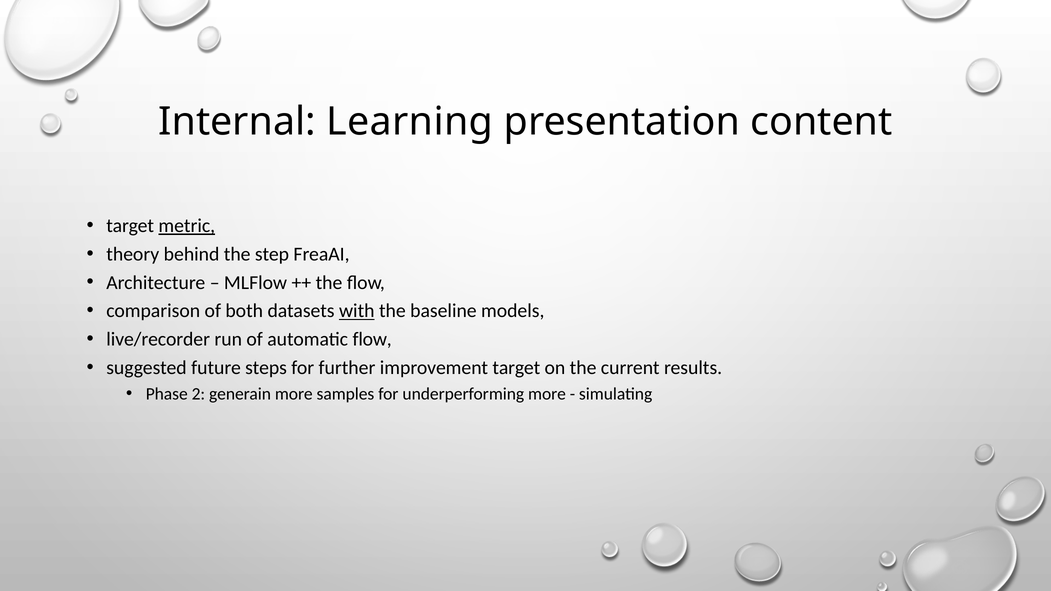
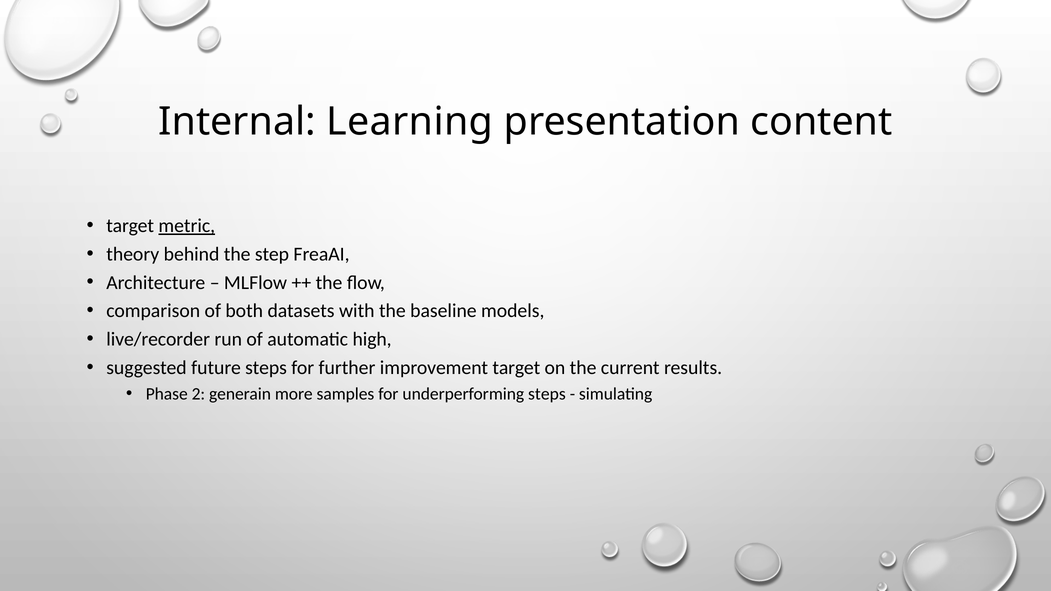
with underline: present -> none (357, 311)
automatic flow: flow -> high (372, 339)
underperforming more: more -> steps (547, 394)
